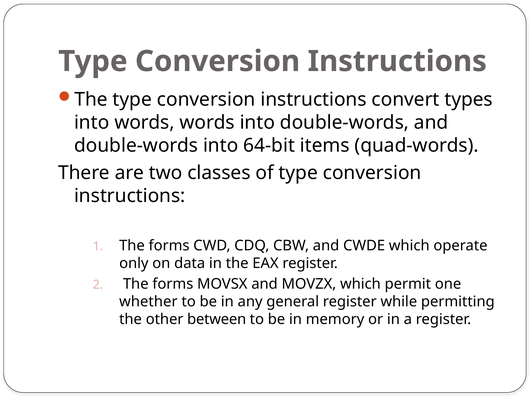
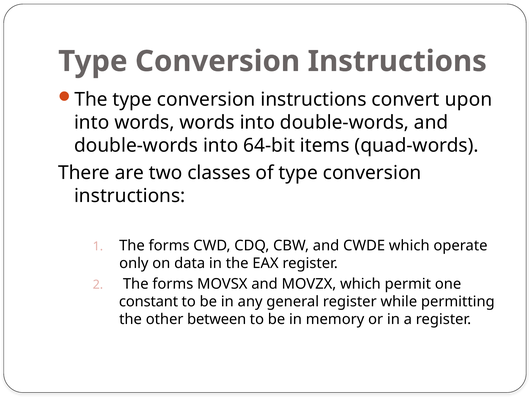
types: types -> upon (468, 99)
whether: whether -> constant (149, 301)
